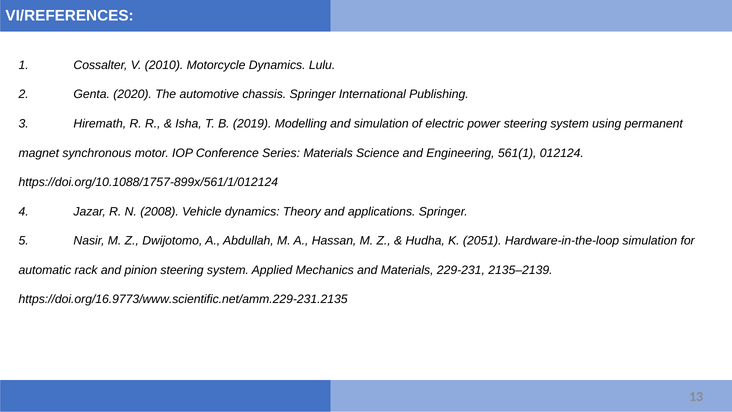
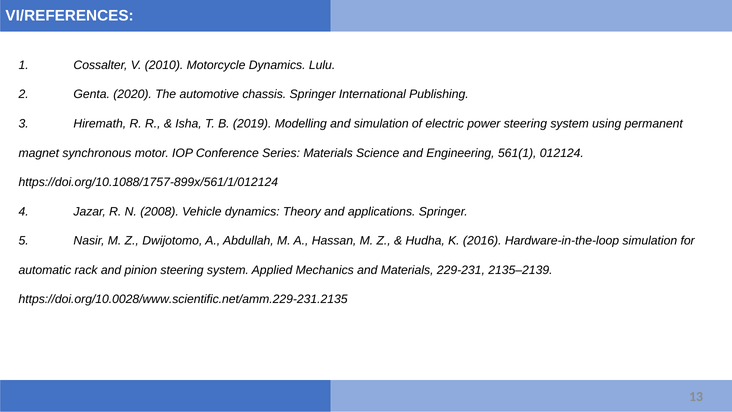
2051: 2051 -> 2016 (482, 241)
https://doi.org/16.9773/www.scientific.net/amm.229-231.2135: https://doi.org/16.9773/www.scientific.net/amm.229-231.2135 -> https://doi.org/10.0028/www.scientific.net/amm.229-231.2135 (183, 299)
